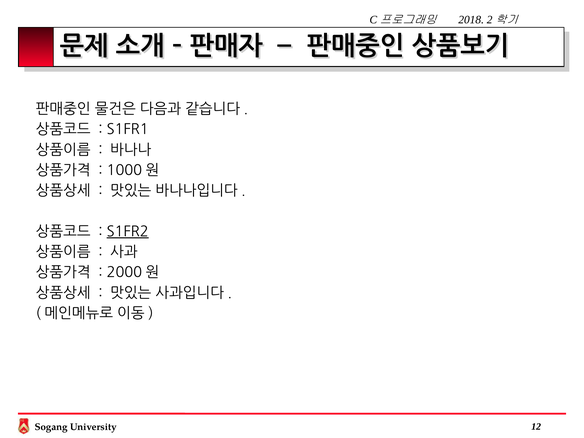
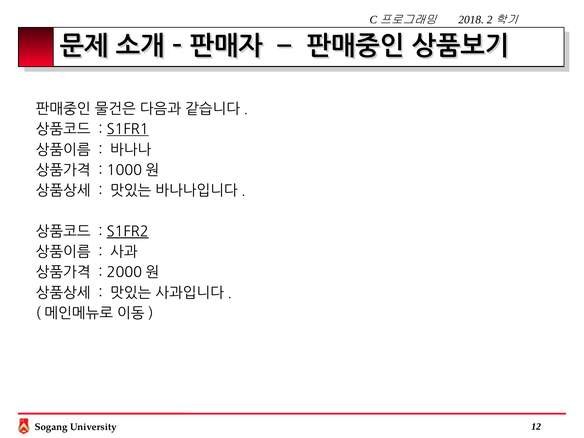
S1FR1 underline: none -> present (128, 129)
